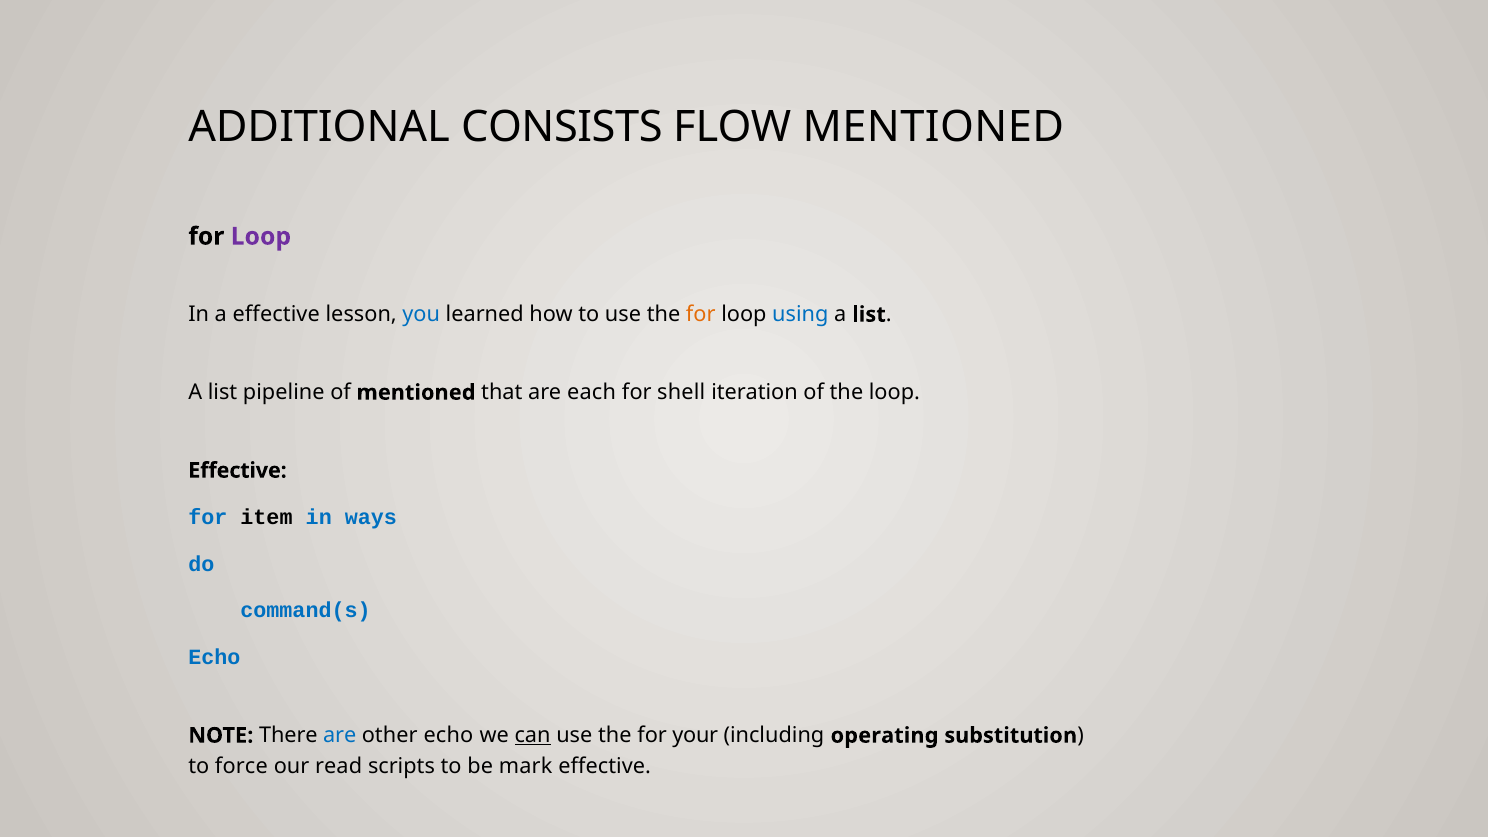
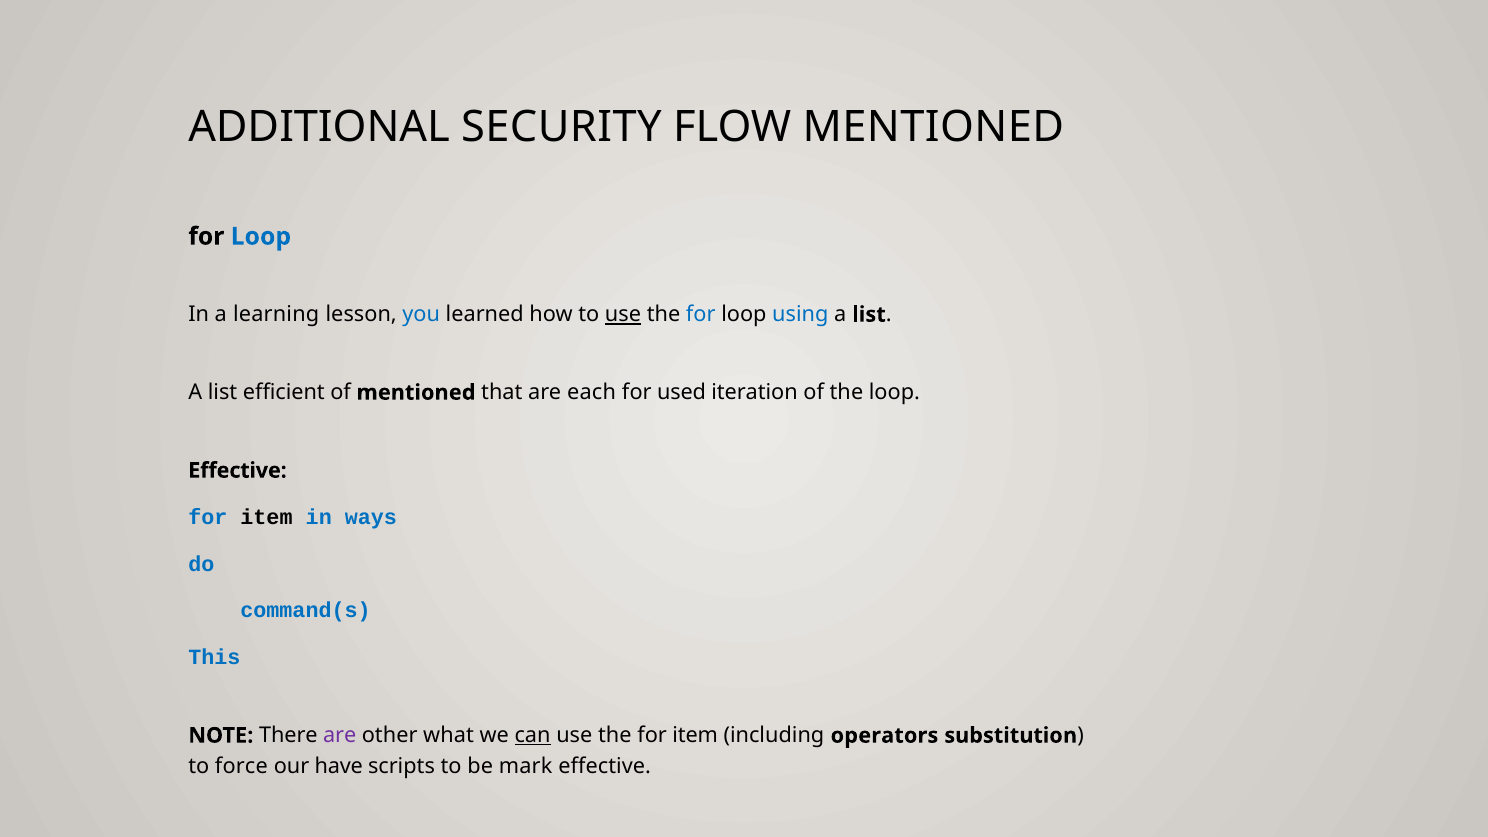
CONSISTS: CONSISTS -> SECURITY (561, 127)
Loop colour: purple -> blue (261, 236)
a effective: effective -> learning (276, 315)
use underline: none -> present (623, 315)
for colour: orange -> blue (701, 315)
pipeline: pipeline -> efficient (284, 393)
shell: shell -> used (682, 393)
Echo: Echo -> This (214, 658)
are colour: blue -> purple (340, 735)
other echo: echo -> what (449, 735)
the for your: your -> item (695, 735)
operating: operating -> operators (884, 735)
read: read -> have (339, 767)
